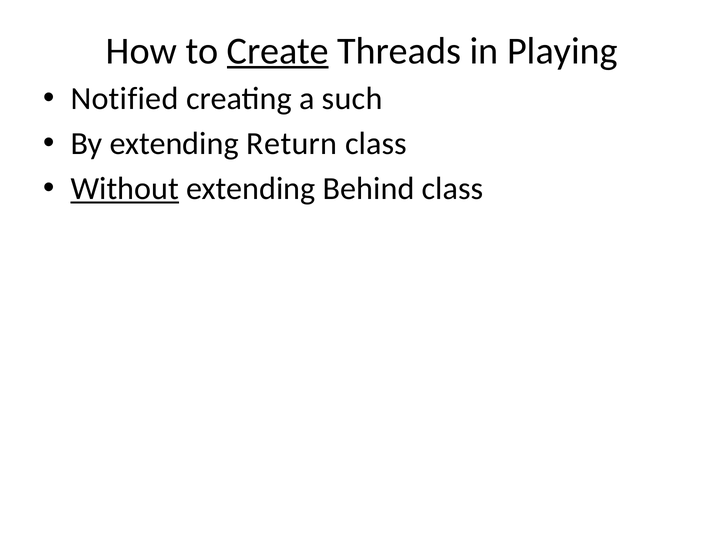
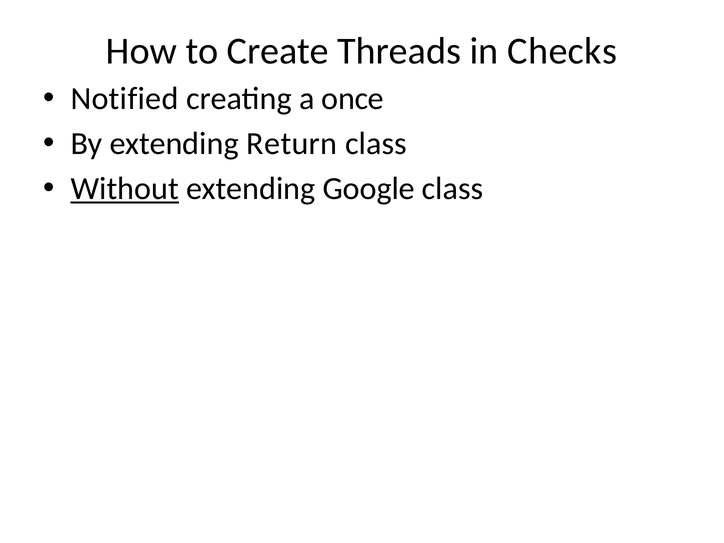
Create underline: present -> none (278, 51)
Playing: Playing -> Checks (562, 51)
such: such -> once (353, 99)
Behind: Behind -> Google (369, 189)
